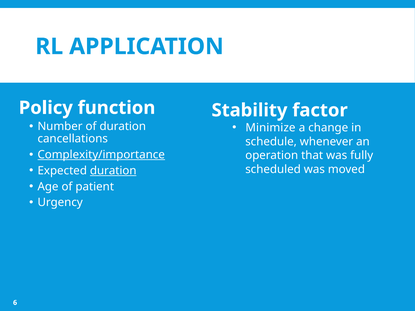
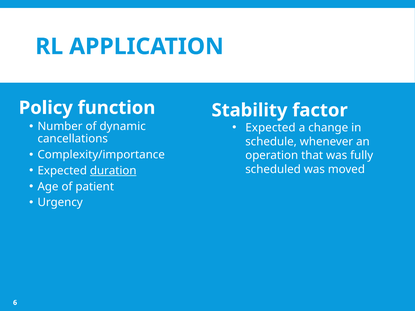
of duration: duration -> dynamic (123, 126)
Minimize: Minimize -> Expected (270, 128)
Complexity/importance underline: present -> none (101, 155)
